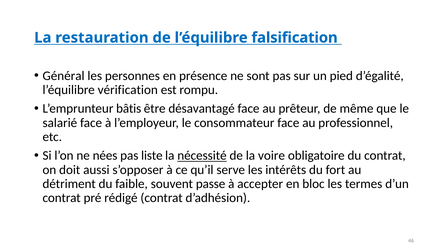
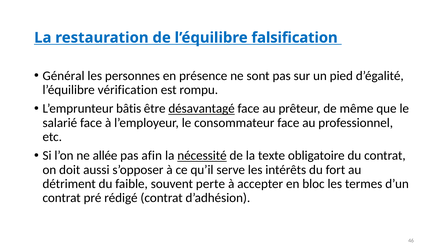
désavantagé underline: none -> present (202, 109)
nées: nées -> allée (105, 156)
liste: liste -> afin (152, 156)
voire: voire -> texte (272, 156)
passe: passe -> perte (210, 184)
